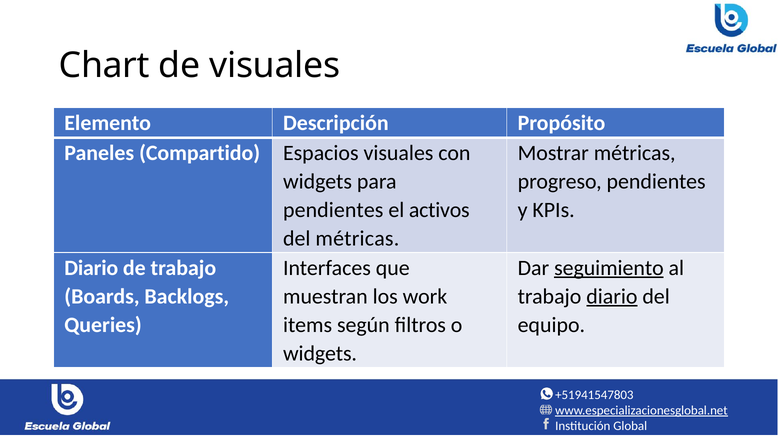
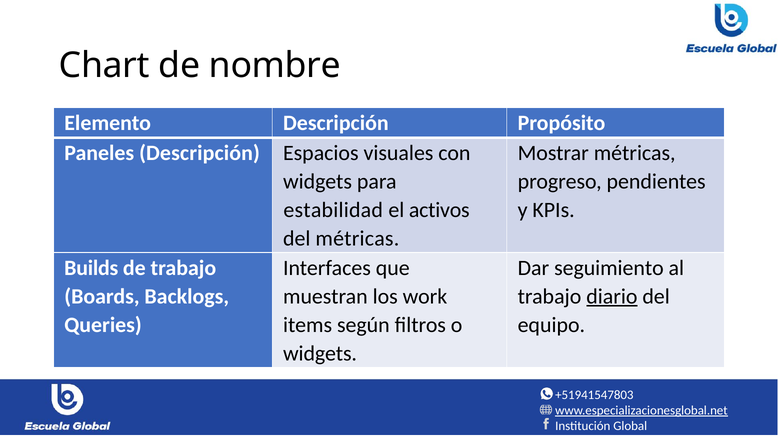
de visuales: visuales -> nombre (275, 65)
Paneles Compartido: Compartido -> Descripción (200, 153)
pendientes: pendientes -> estabilidad (333, 210)
Diario: Diario -> Builds (91, 268)
seguimiento underline: present -> none (609, 268)
